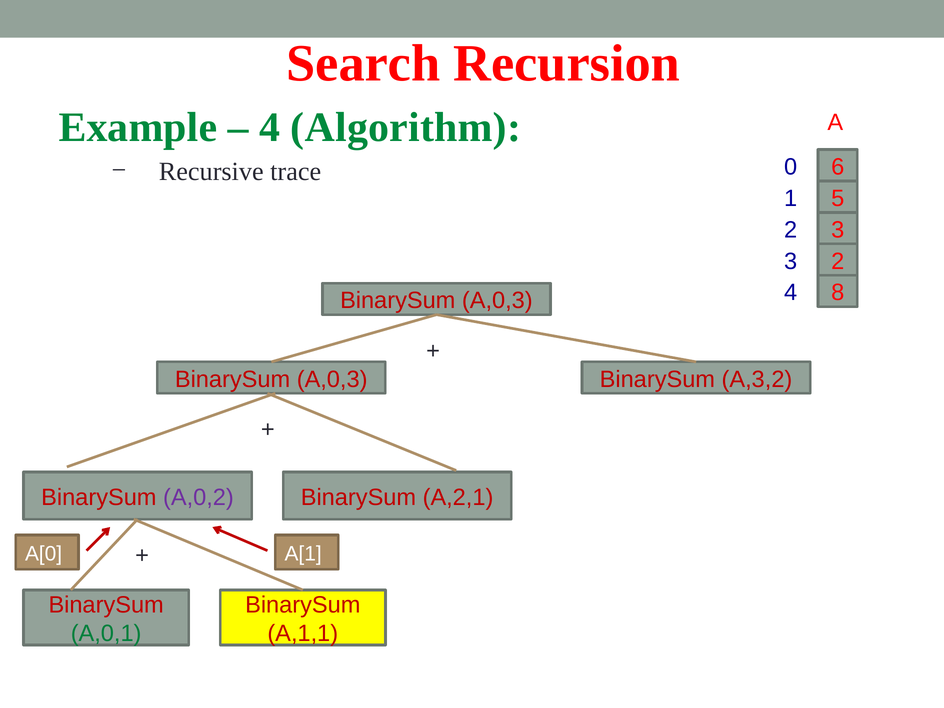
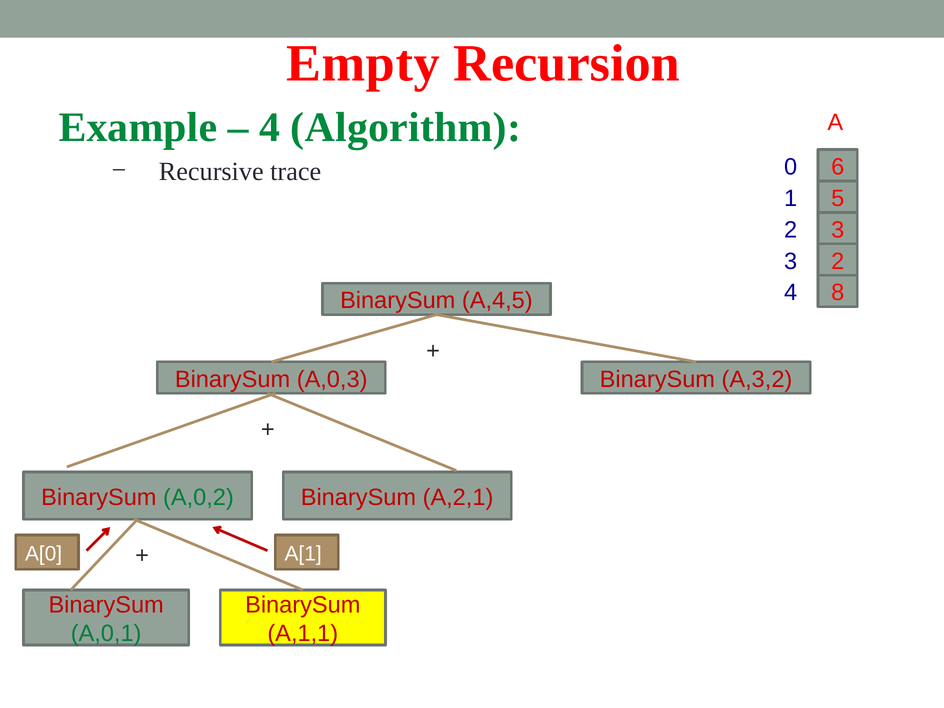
Search: Search -> Empty (363, 63)
A,0,3: A,0,3 -> A,4,5 (497, 301)
A,0,2 colour: purple -> green (198, 497)
